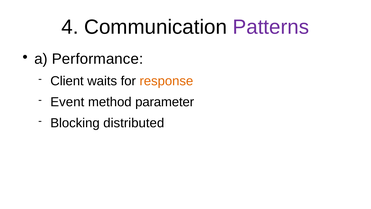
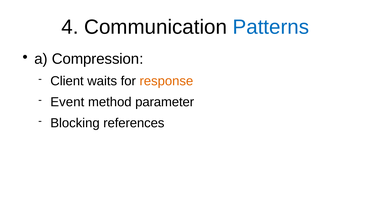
Patterns colour: purple -> blue (271, 27)
Performance: Performance -> Compression (98, 59)
distributed: distributed -> references (134, 123)
